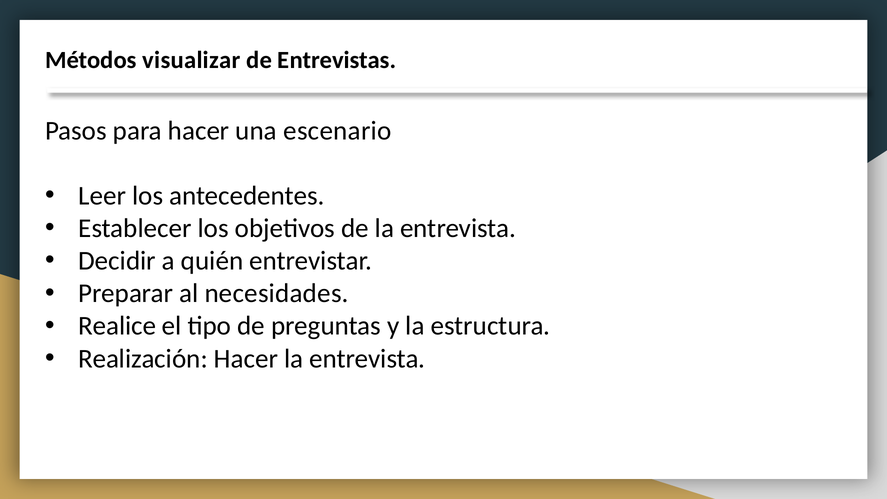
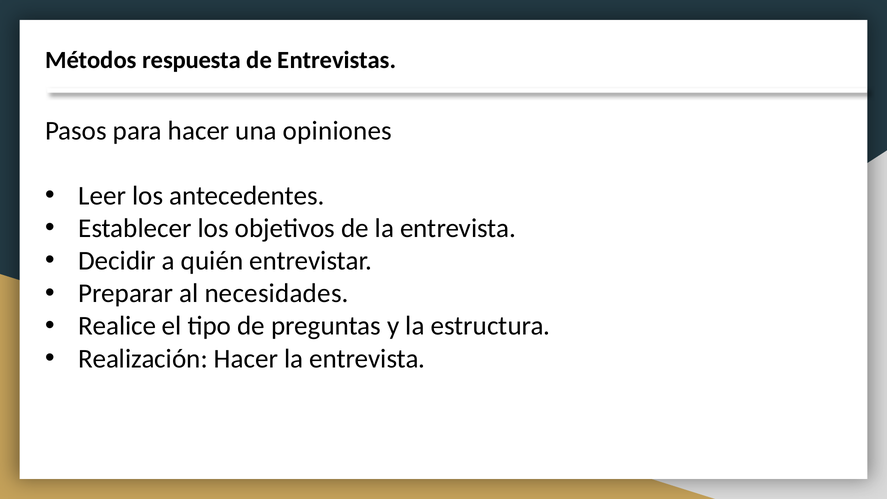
visualizar: visualizar -> respuesta (192, 60)
escenario: escenario -> opiniones (337, 131)
